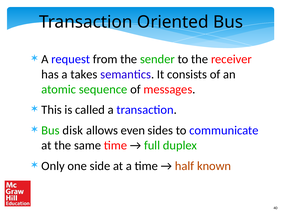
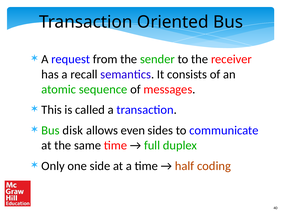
takes: takes -> recall (84, 74)
known: known -> coding (214, 166)
